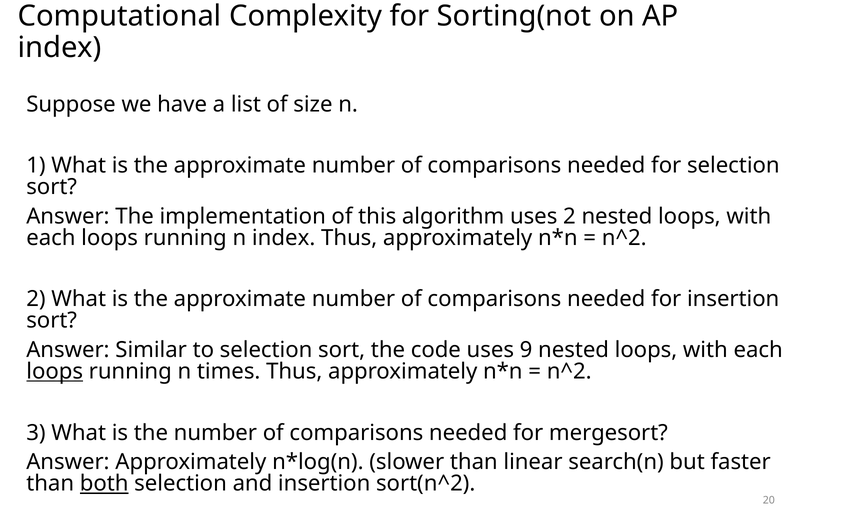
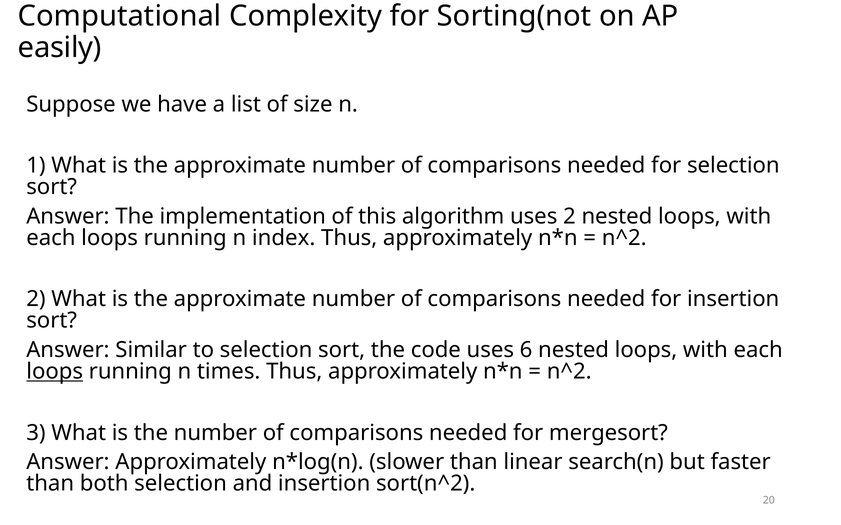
index: index -> easily (60, 48)
9: 9 -> 6 (526, 350)
both underline: present -> none (104, 484)
